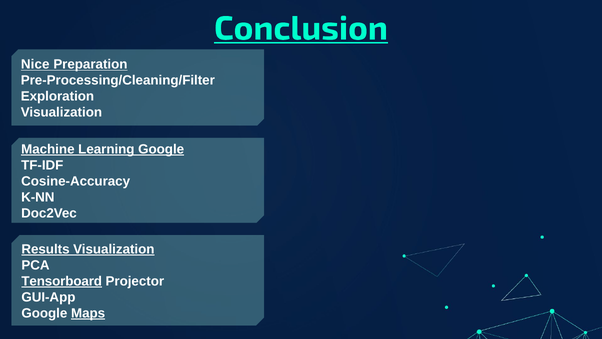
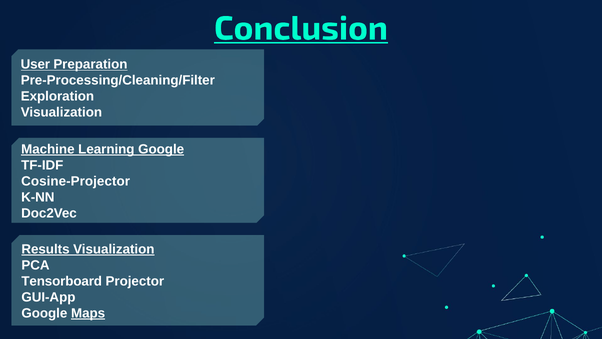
Nice: Nice -> User (35, 64)
Cosine-Accuracy: Cosine-Accuracy -> Cosine-Projector (76, 181)
Tensorboard underline: present -> none (62, 281)
